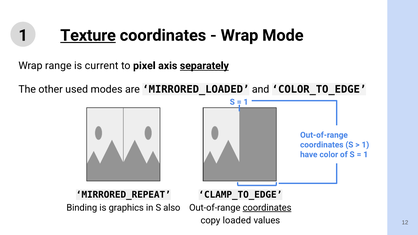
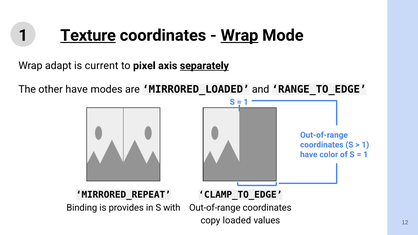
Wrap underline: none -> present (239, 35)
range: range -> adapt (58, 66)
other used: used -> have (77, 89)
COLOR_TO_EDGE: COLOR_TO_EDGE -> RANGE_TO_EDGE (319, 89)
graphics: graphics -> provides (126, 208)
also: also -> with (172, 208)
coordinates underline: present -> none (267, 208)
